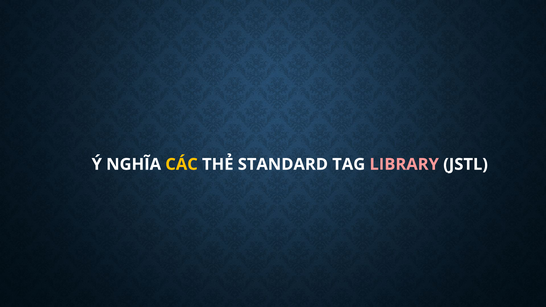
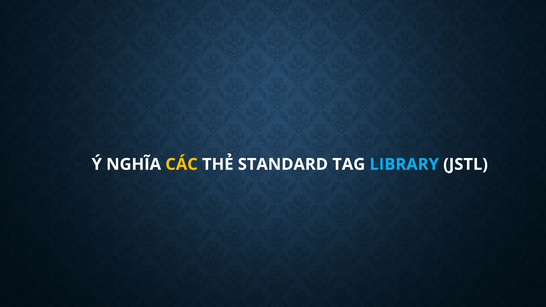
LIBRARY colour: pink -> light blue (404, 164)
